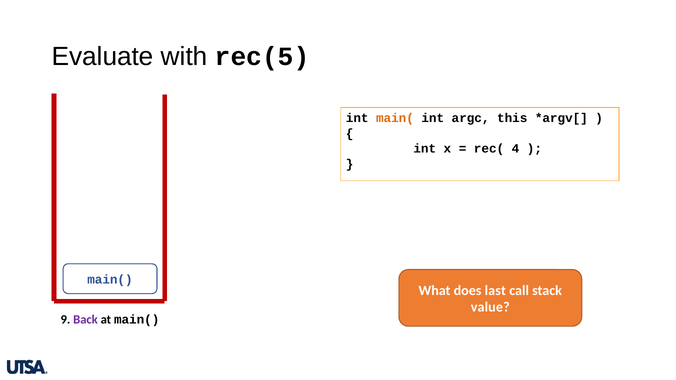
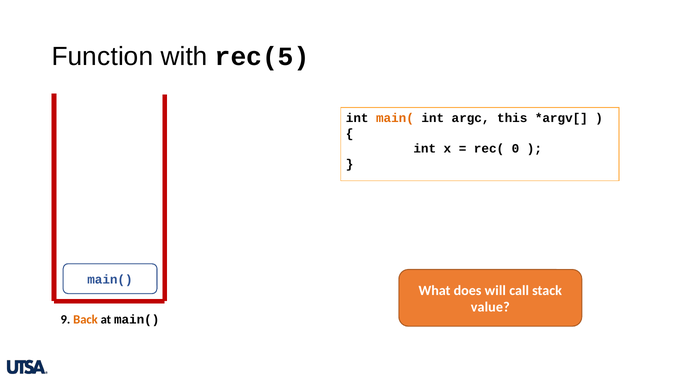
Evaluate: Evaluate -> Function (102, 57)
4: 4 -> 0 (515, 149)
last: last -> will (495, 291)
Back colour: purple -> orange (85, 320)
